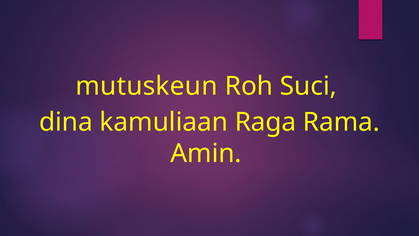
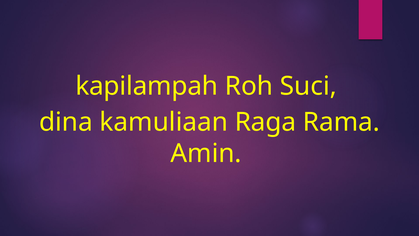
mutuskeun: mutuskeun -> kapilampah (147, 86)
